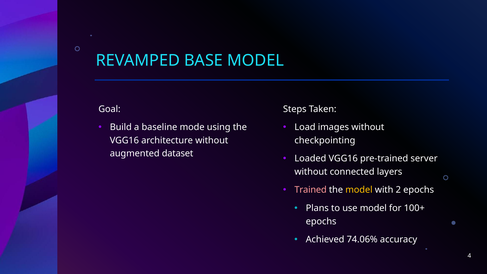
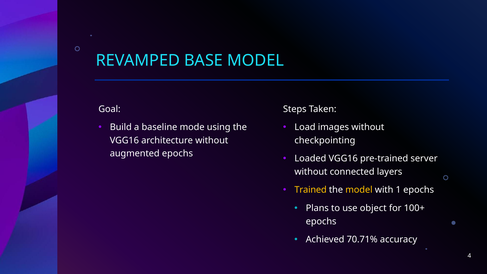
augmented dataset: dataset -> epochs (177, 153)
Trained colour: pink -> yellow (311, 190)
2: 2 -> 1 (398, 190)
use model: model -> object (373, 208)
74.06%: 74.06% -> 70.71% (362, 240)
